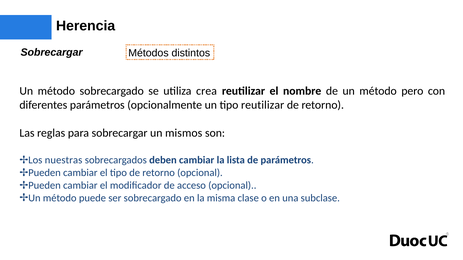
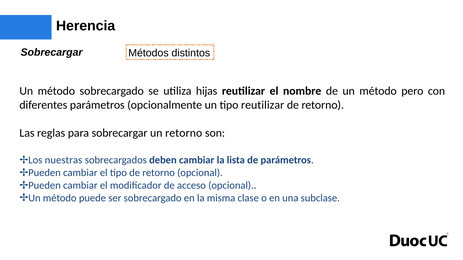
crea: crea -> hijas (207, 91)
un mismos: mismos -> retorno (184, 133)
